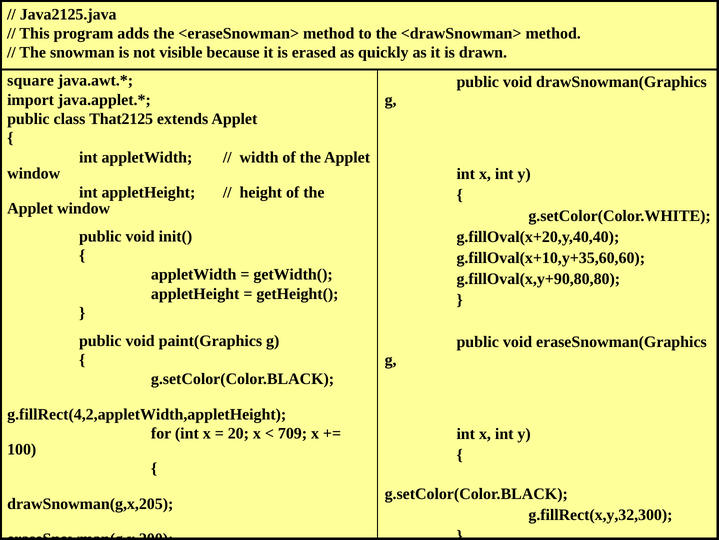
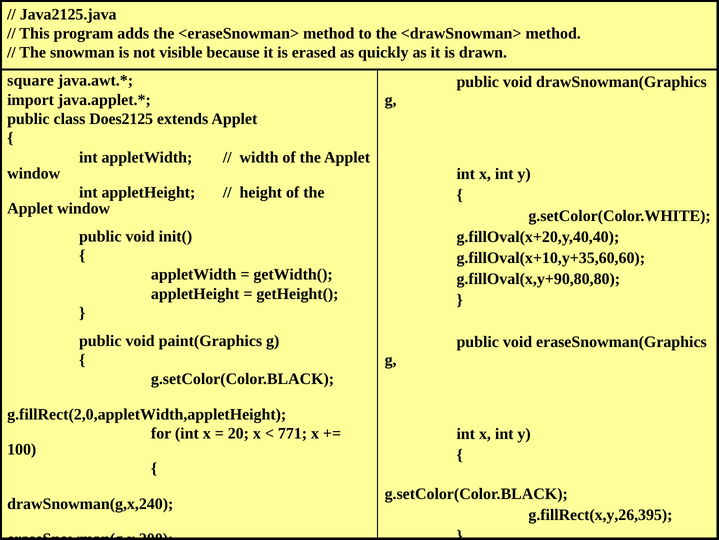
That2125: That2125 -> Does2125 (121, 119)
g.fillRect(4,2,appletWidth,appletHeight: g.fillRect(4,2,appletWidth,appletHeight -> g.fillRect(2,0,appletWidth,appletHeight (147, 414)
709: 709 -> 771 (293, 433)
drawSnowman(g,x,205: drawSnowman(g,x,205 -> drawSnowman(g,x,240 (90, 503)
g.fillRect(x,y,32,300: g.fillRect(x,y,32,300 -> g.fillRect(x,y,26,395 (600, 514)
